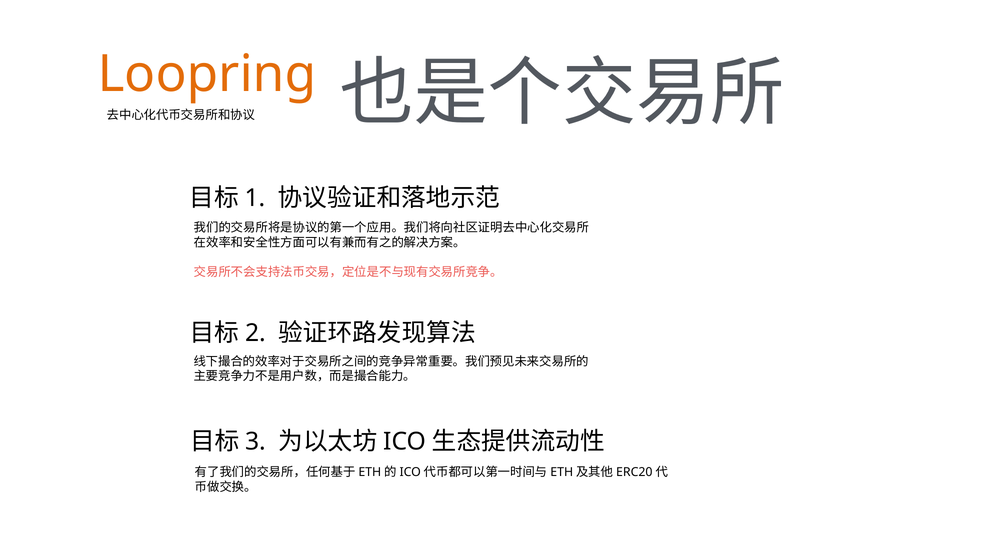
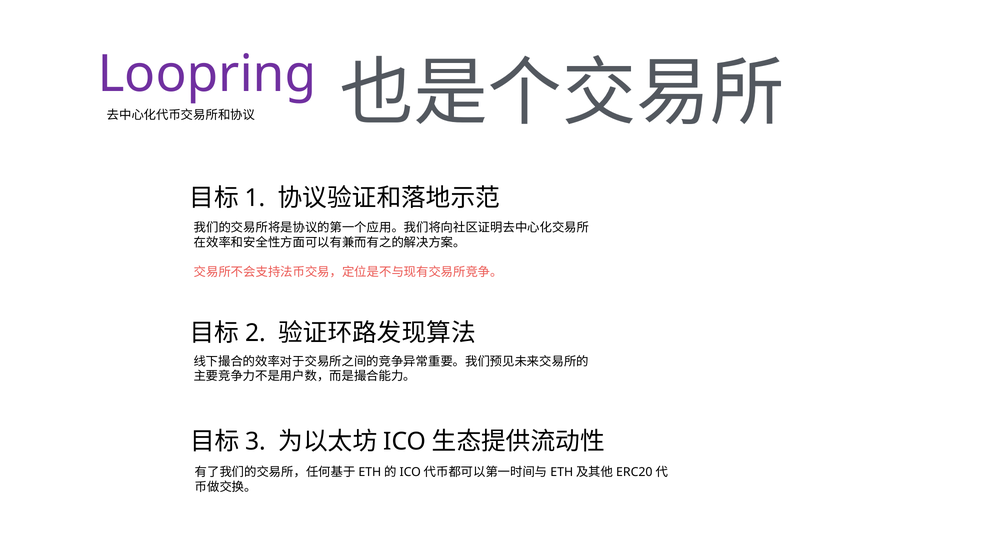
Loopring colour: orange -> purple (207, 74)
